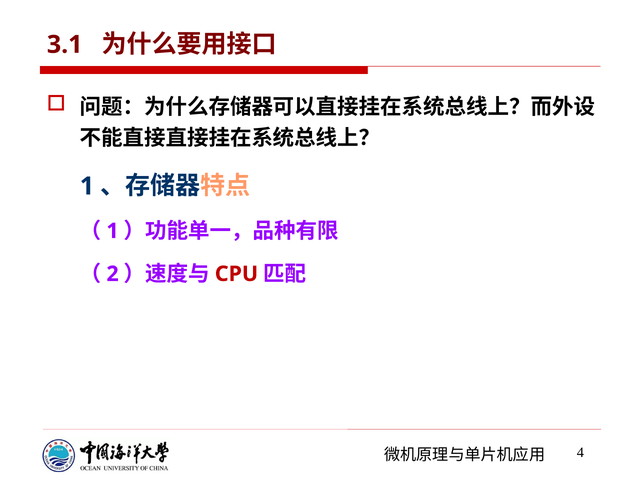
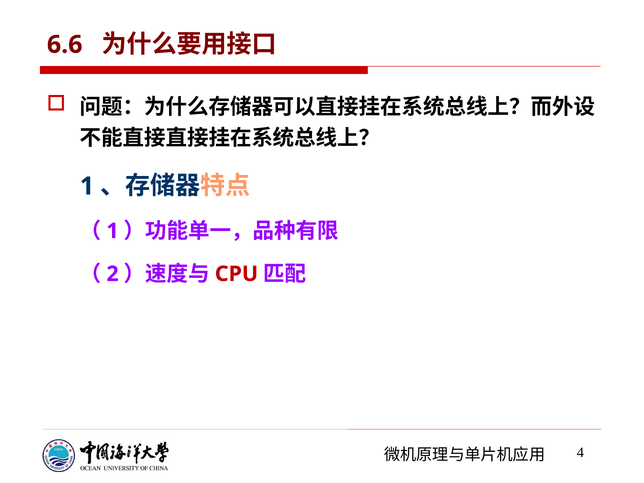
3.1: 3.1 -> 6.6 (65, 45)
